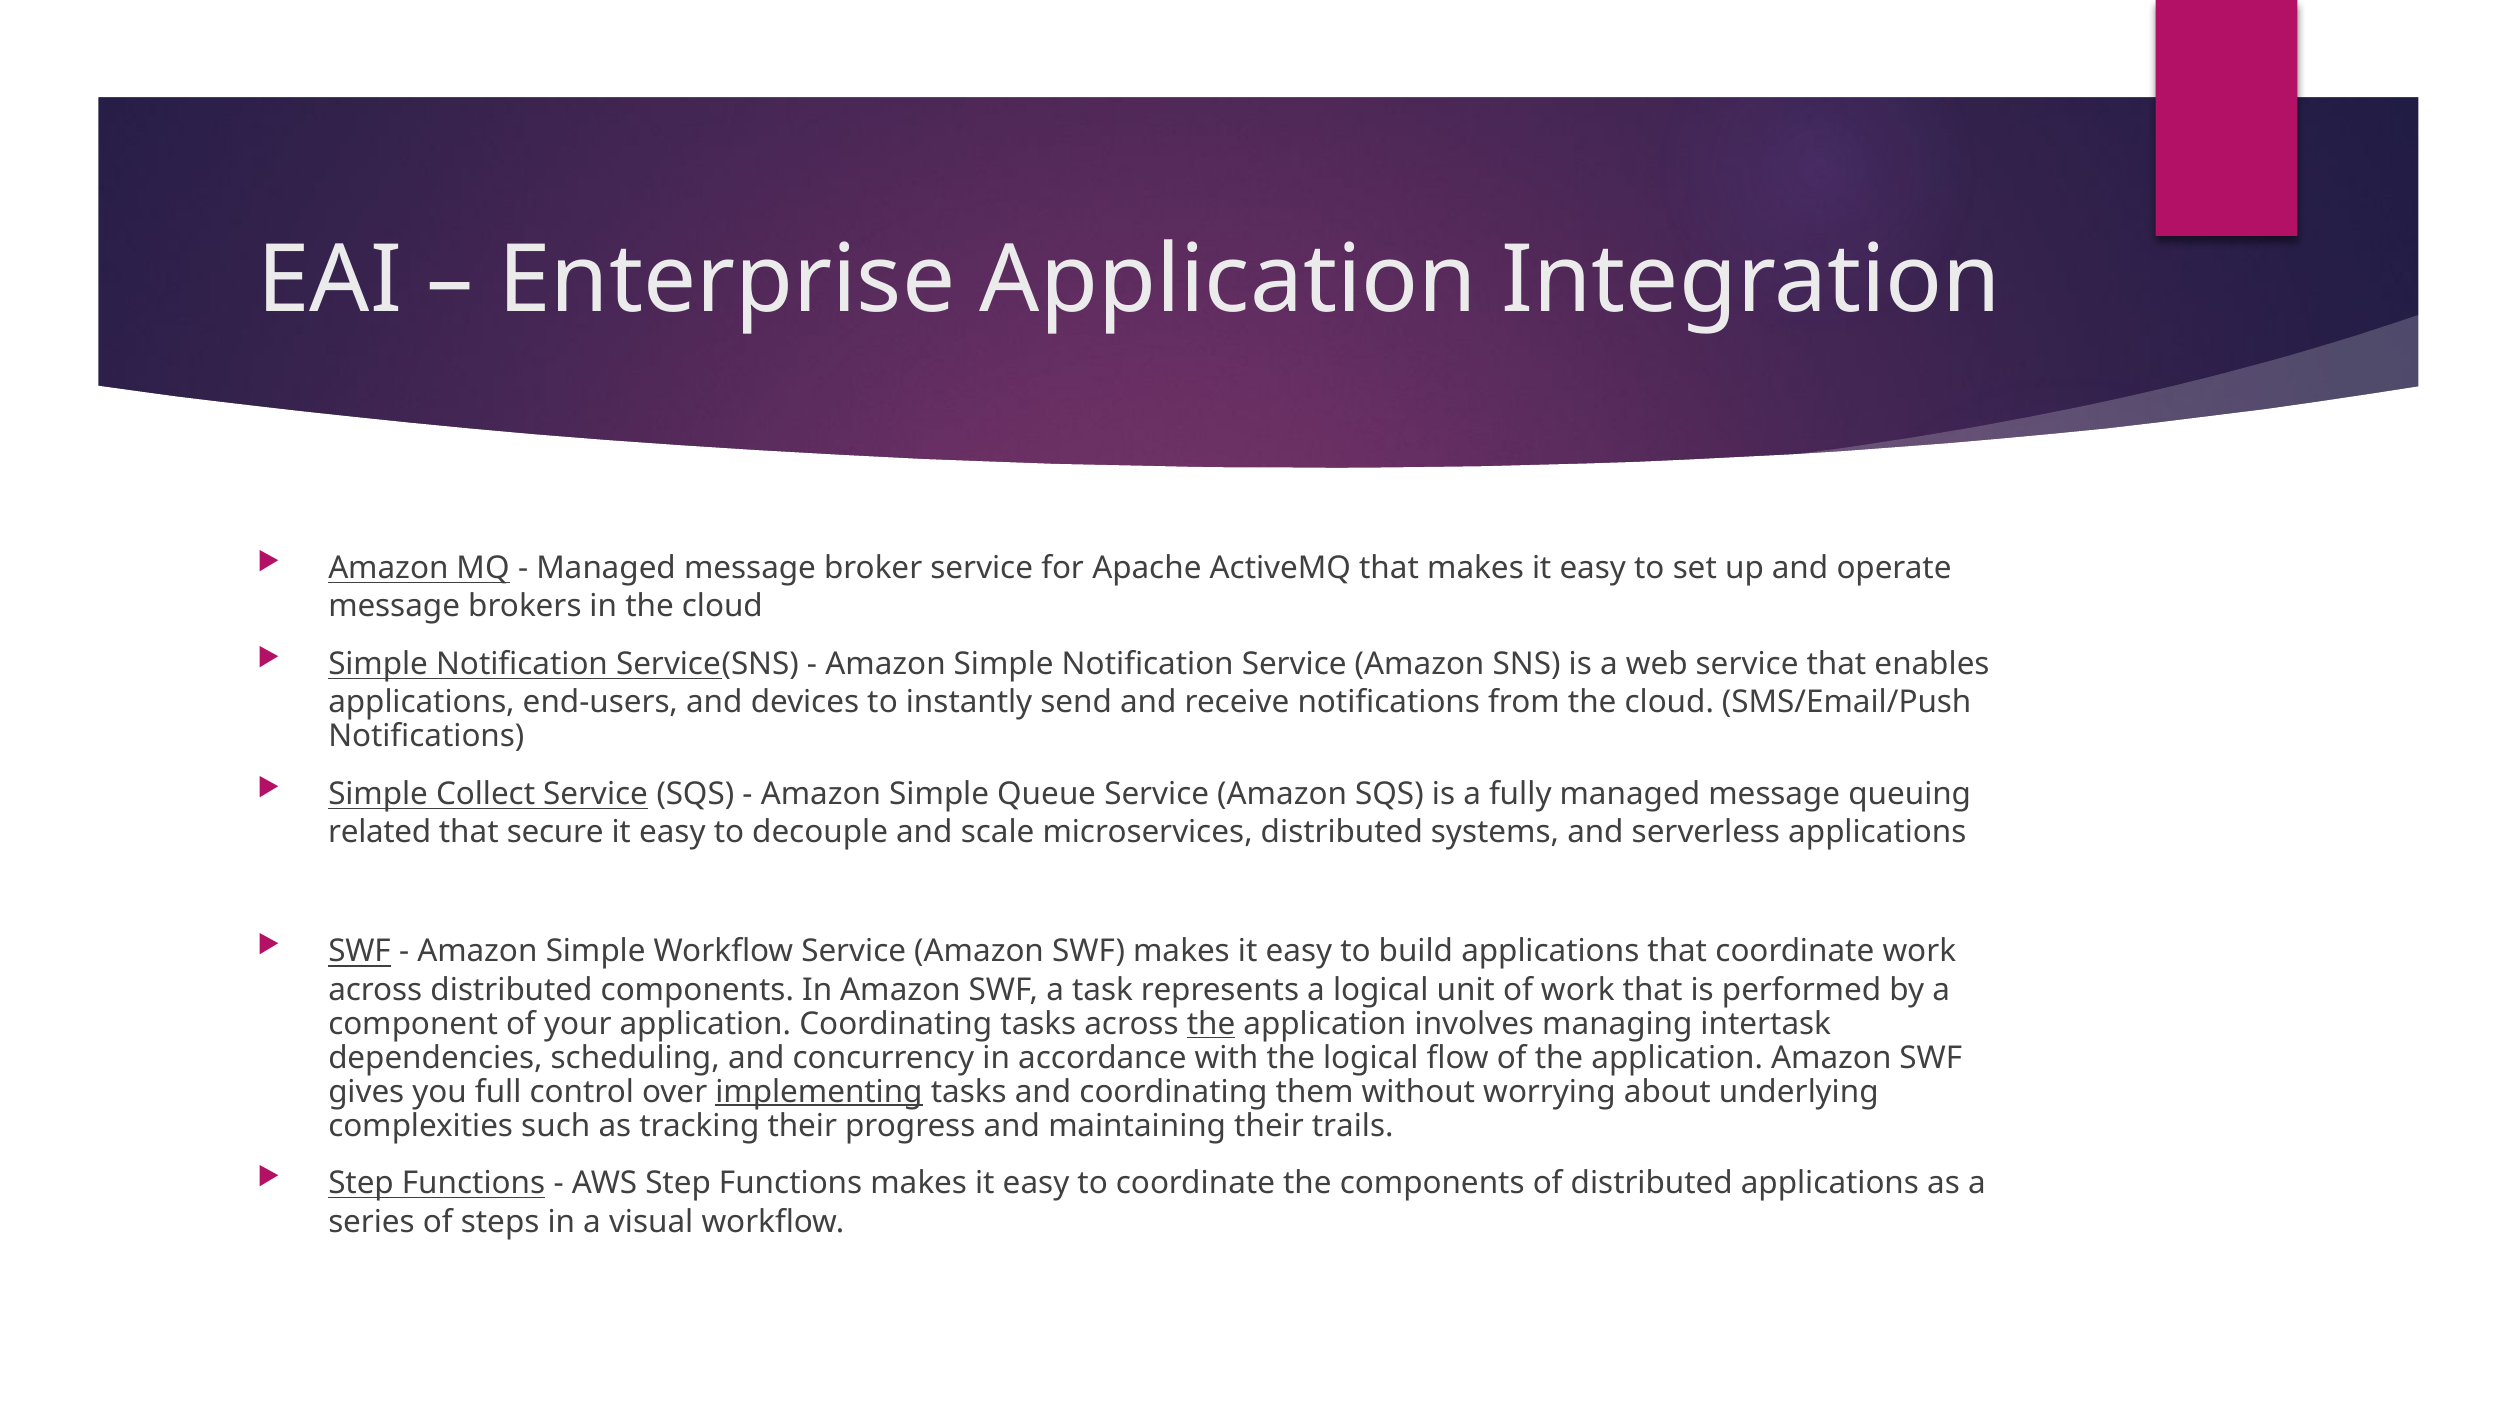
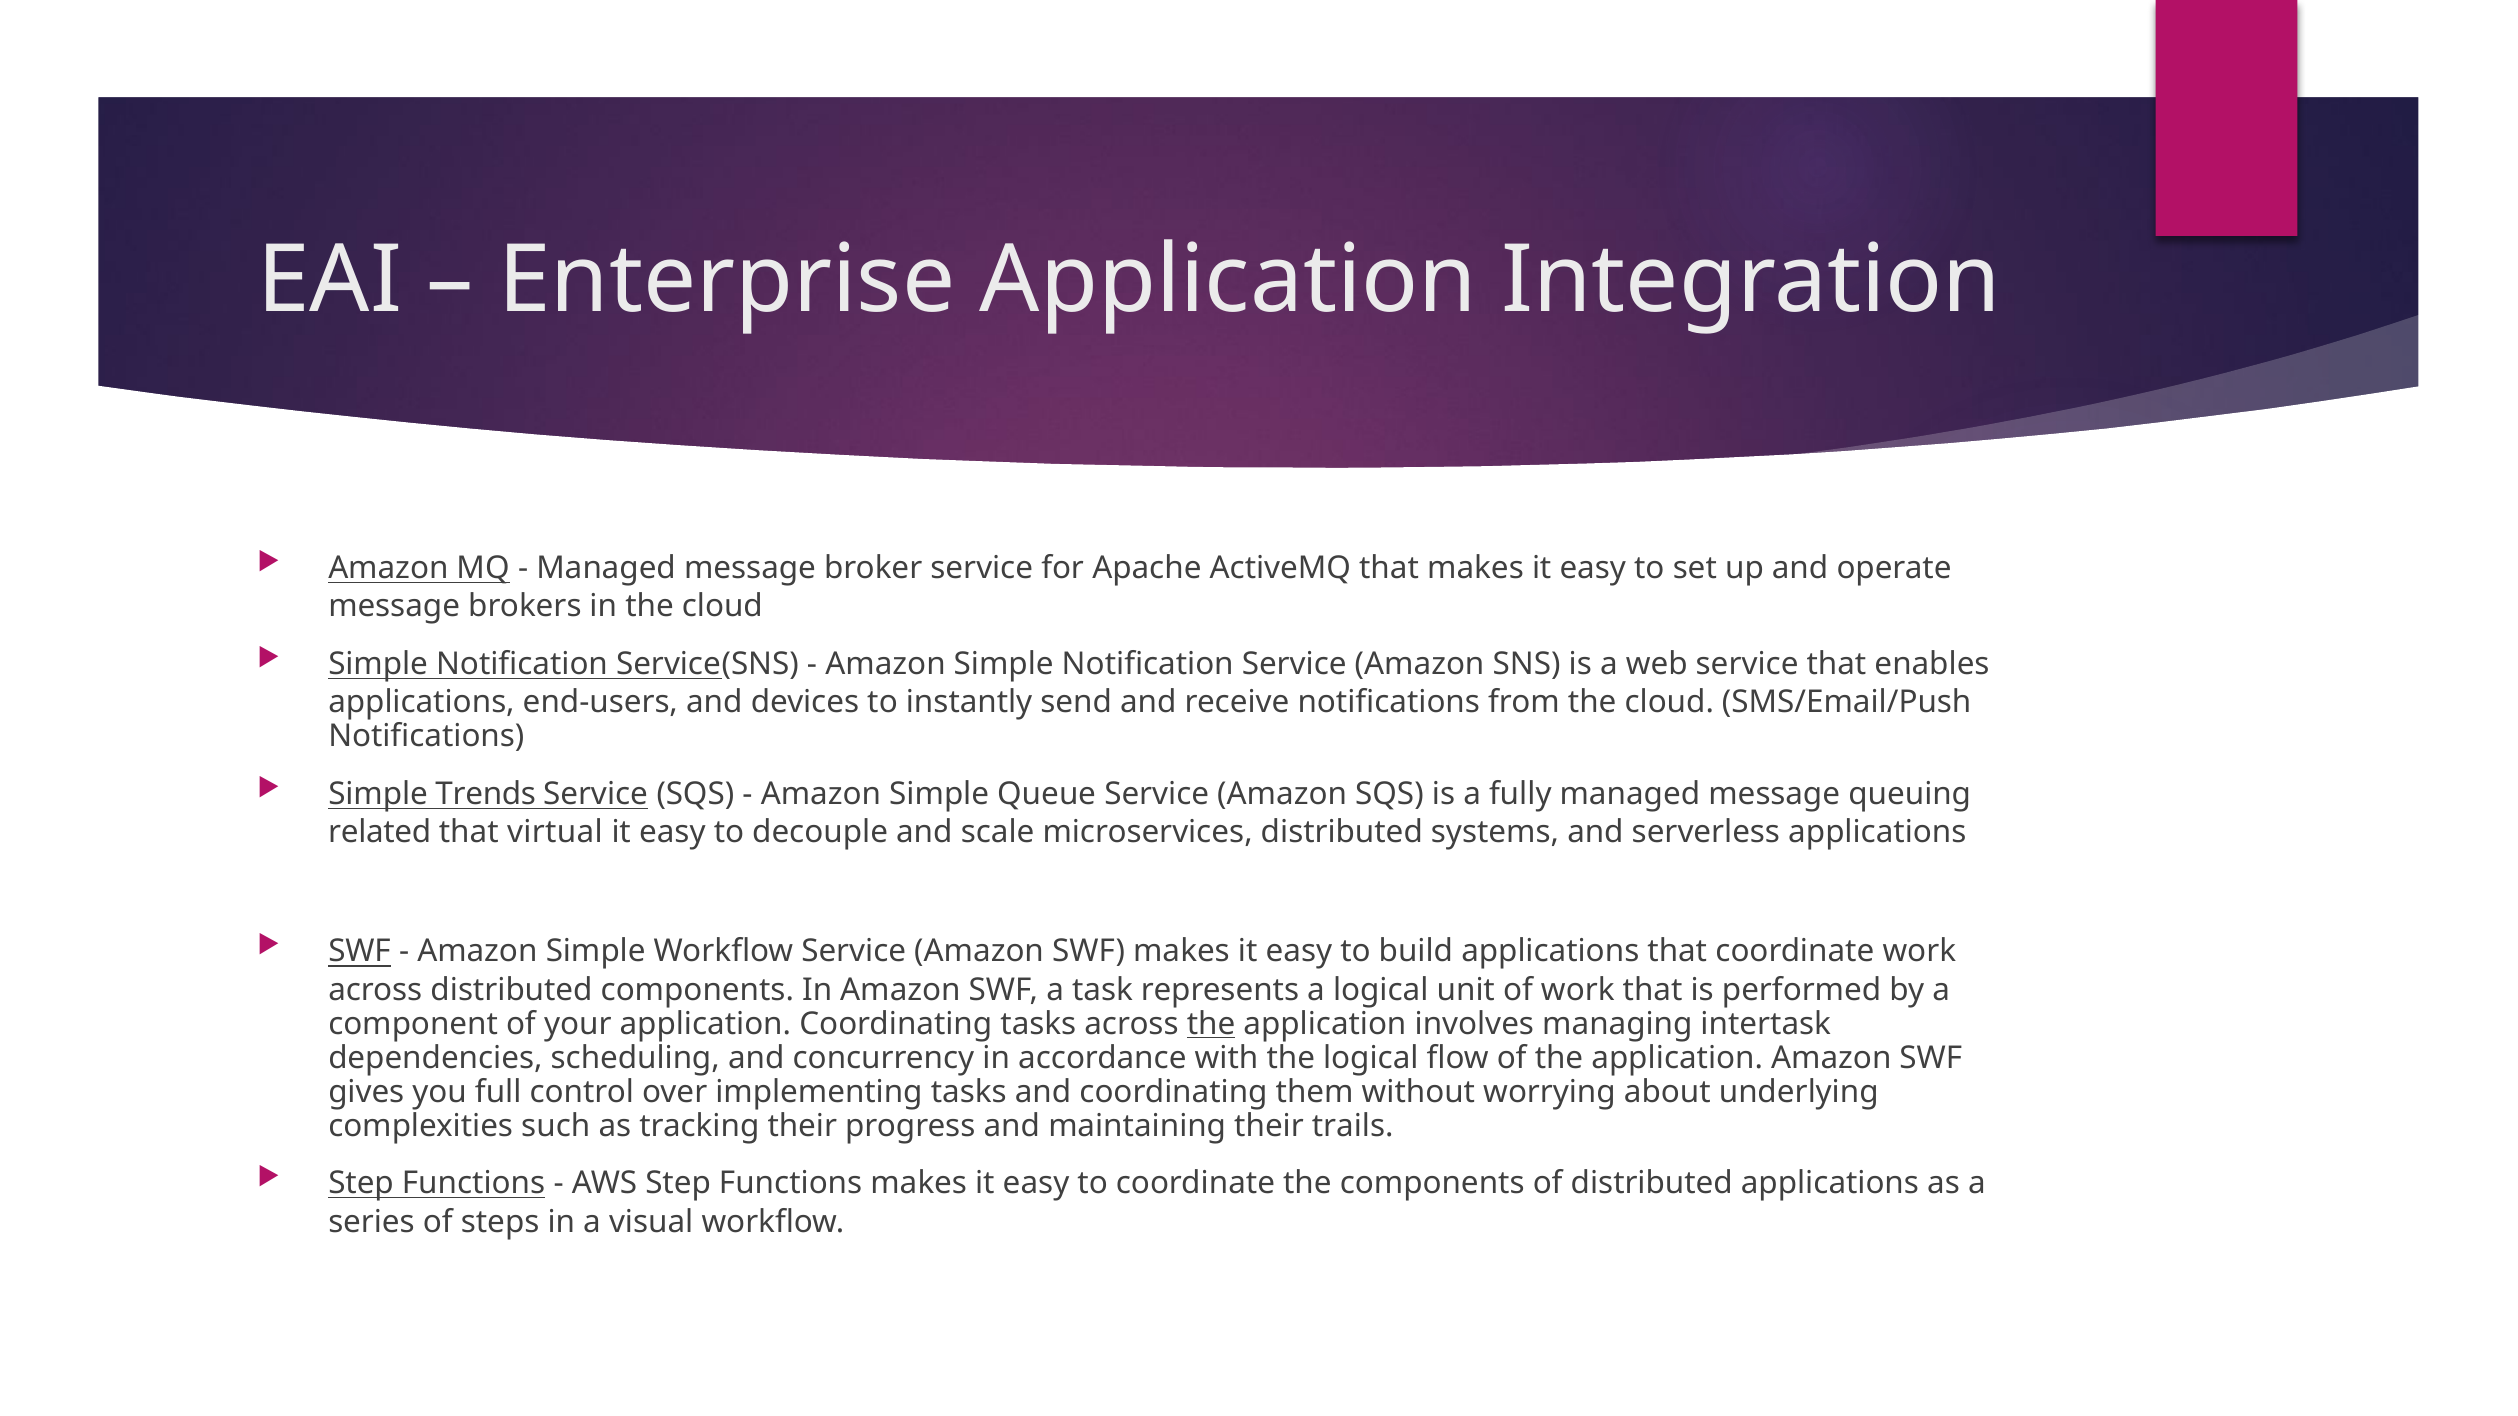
Collect: Collect -> Trends (486, 794)
secure: secure -> virtual (555, 833)
implementing underline: present -> none (819, 1092)
